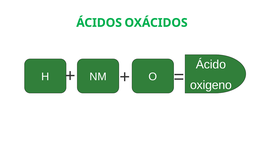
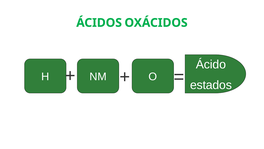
oxigeno: oxigeno -> estados (211, 85)
